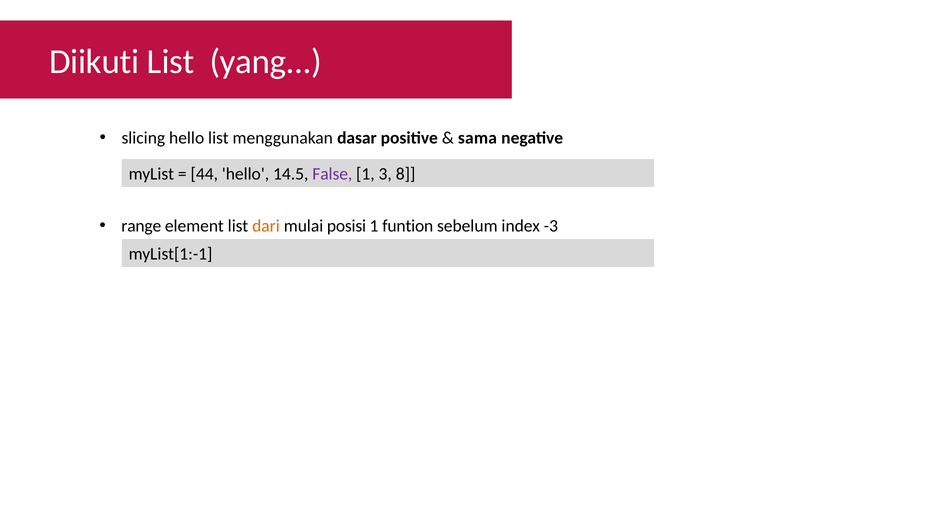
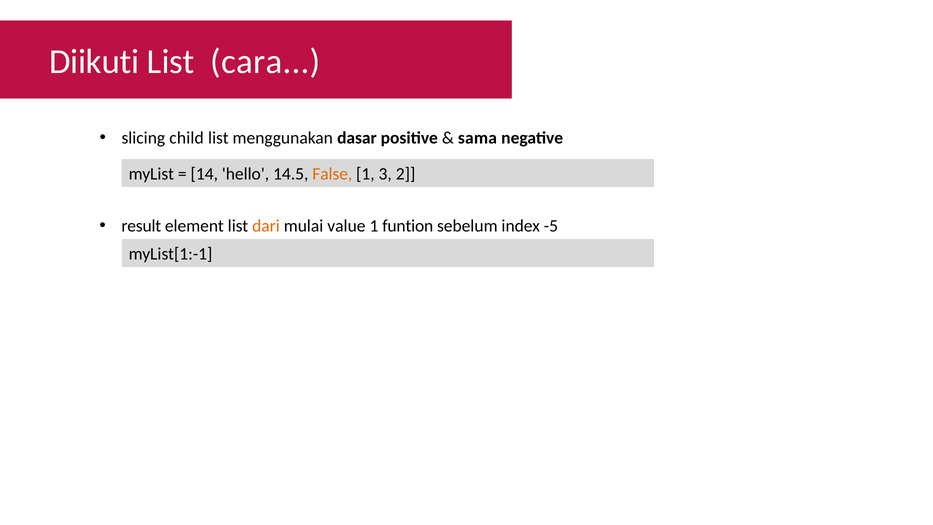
yang: yang -> cara (265, 62)
slicing hello: hello -> child (187, 138)
44: 44 -> 14 (204, 174)
False colour: purple -> orange (332, 174)
8: 8 -> 2 (406, 174)
range: range -> result (141, 226)
posisi: posisi -> value (346, 226)
-3: -3 -> -5 (551, 226)
